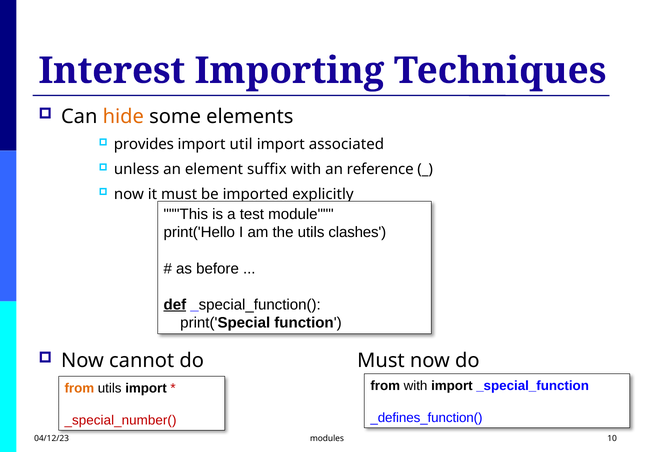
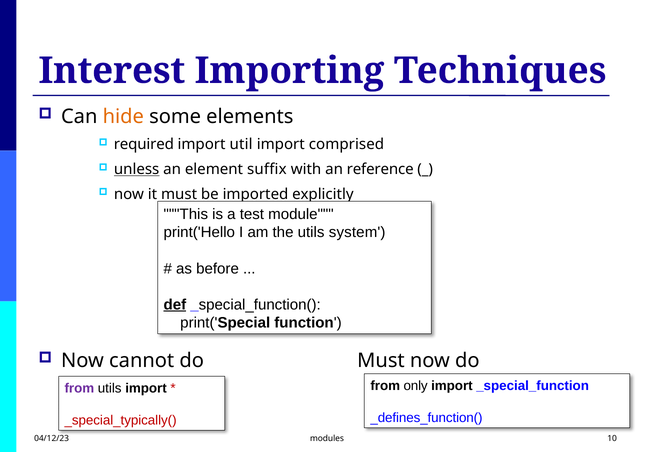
provides: provides -> required (144, 144)
associated: associated -> comprised (346, 144)
unless underline: none -> present (137, 169)
clashes: clashes -> system (357, 232)
from with: with -> only (416, 386)
from colour: orange -> purple (79, 388)
_special_number(: _special_number( -> _special_typically( (121, 420)
